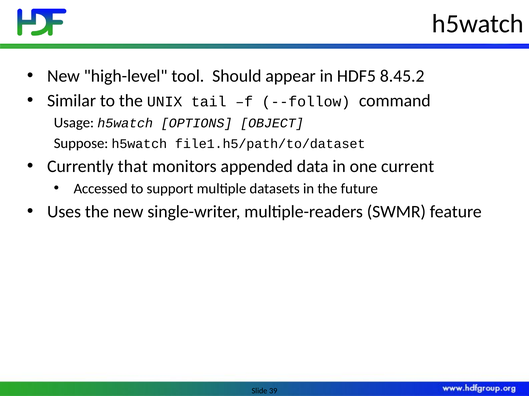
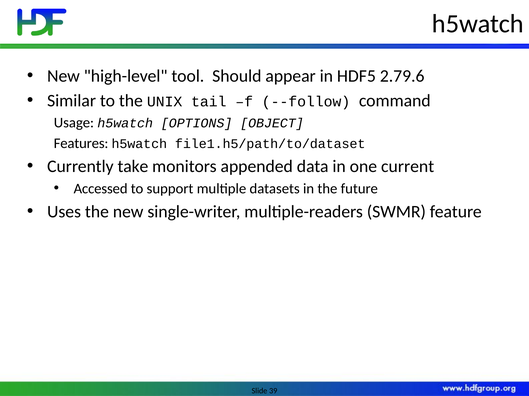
8.45.2: 8.45.2 -> 2.79.6 (402, 76)
Suppose: Suppose -> Features (81, 144)
that: that -> take (133, 167)
